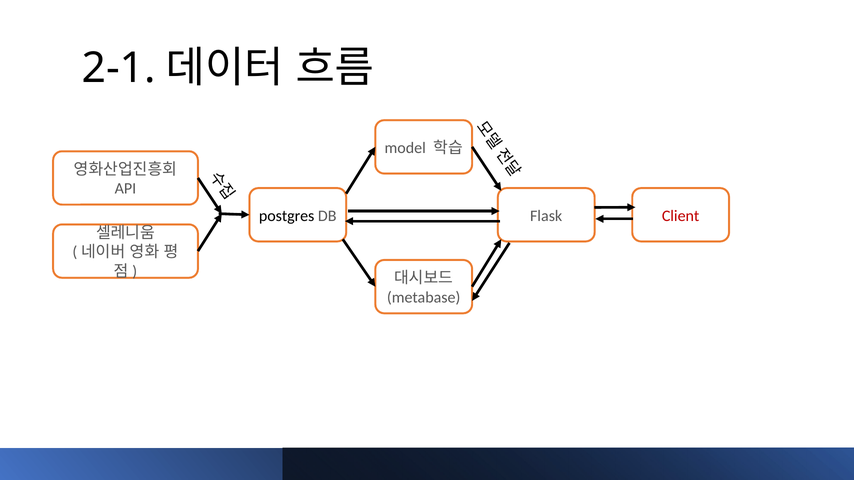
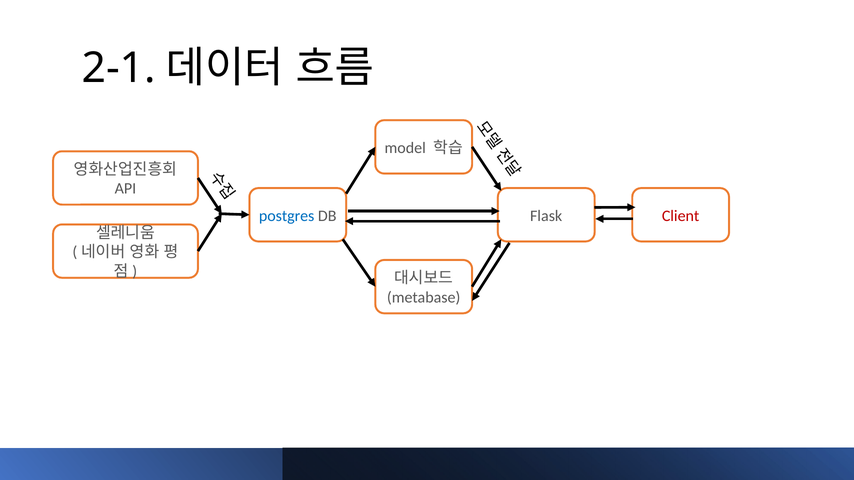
postgres colour: black -> blue (287, 216)
